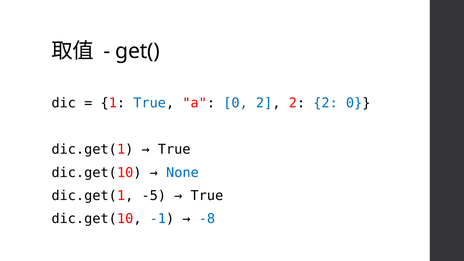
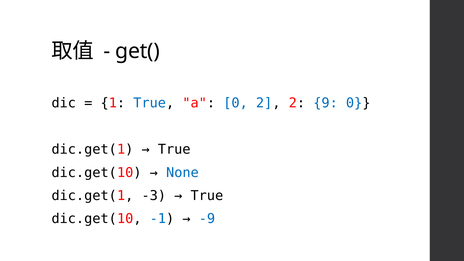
2 2 2: 2 -> 9 (326, 103)
-5: -5 -> -3 (154, 196)
-8: -8 -> -9 (207, 219)
